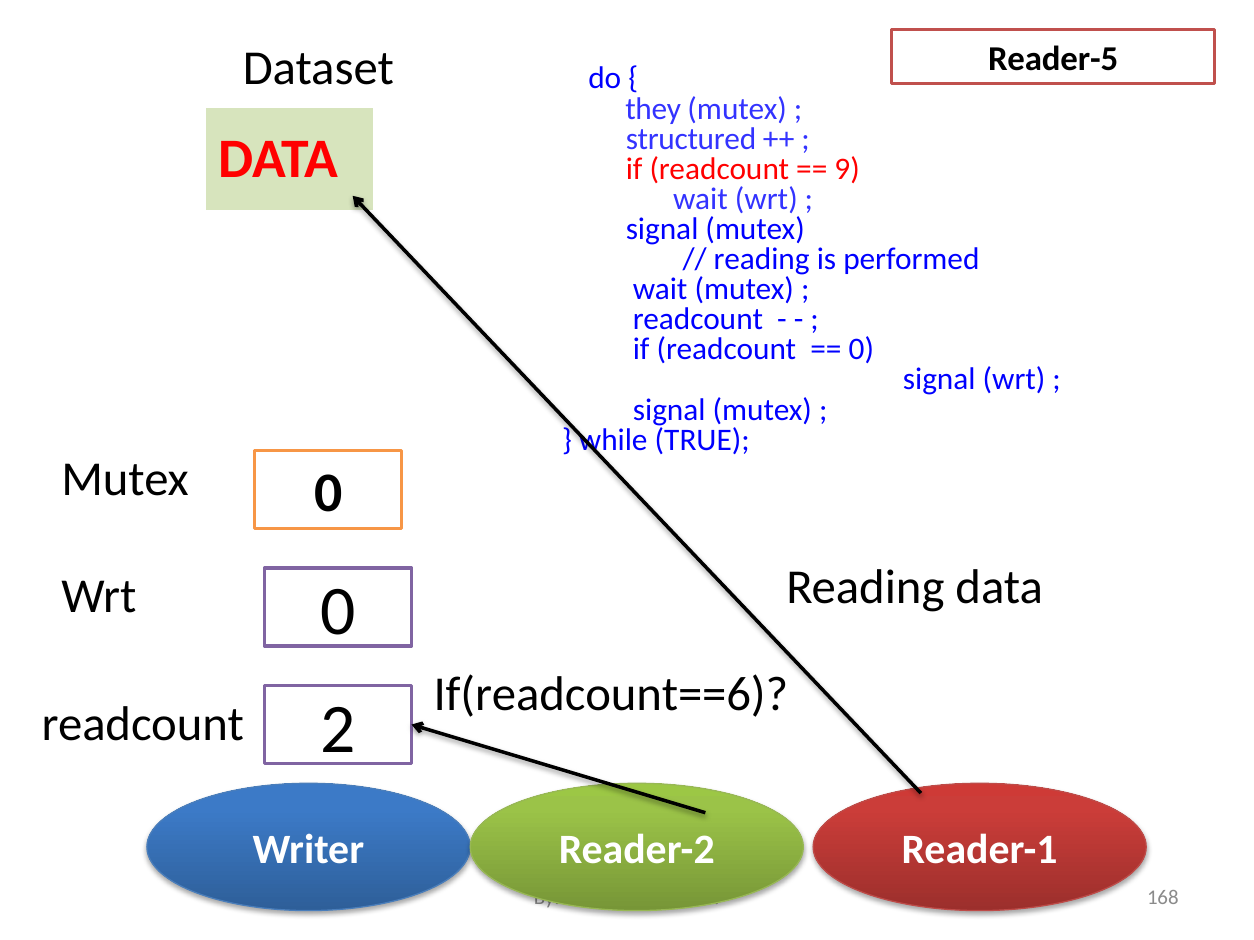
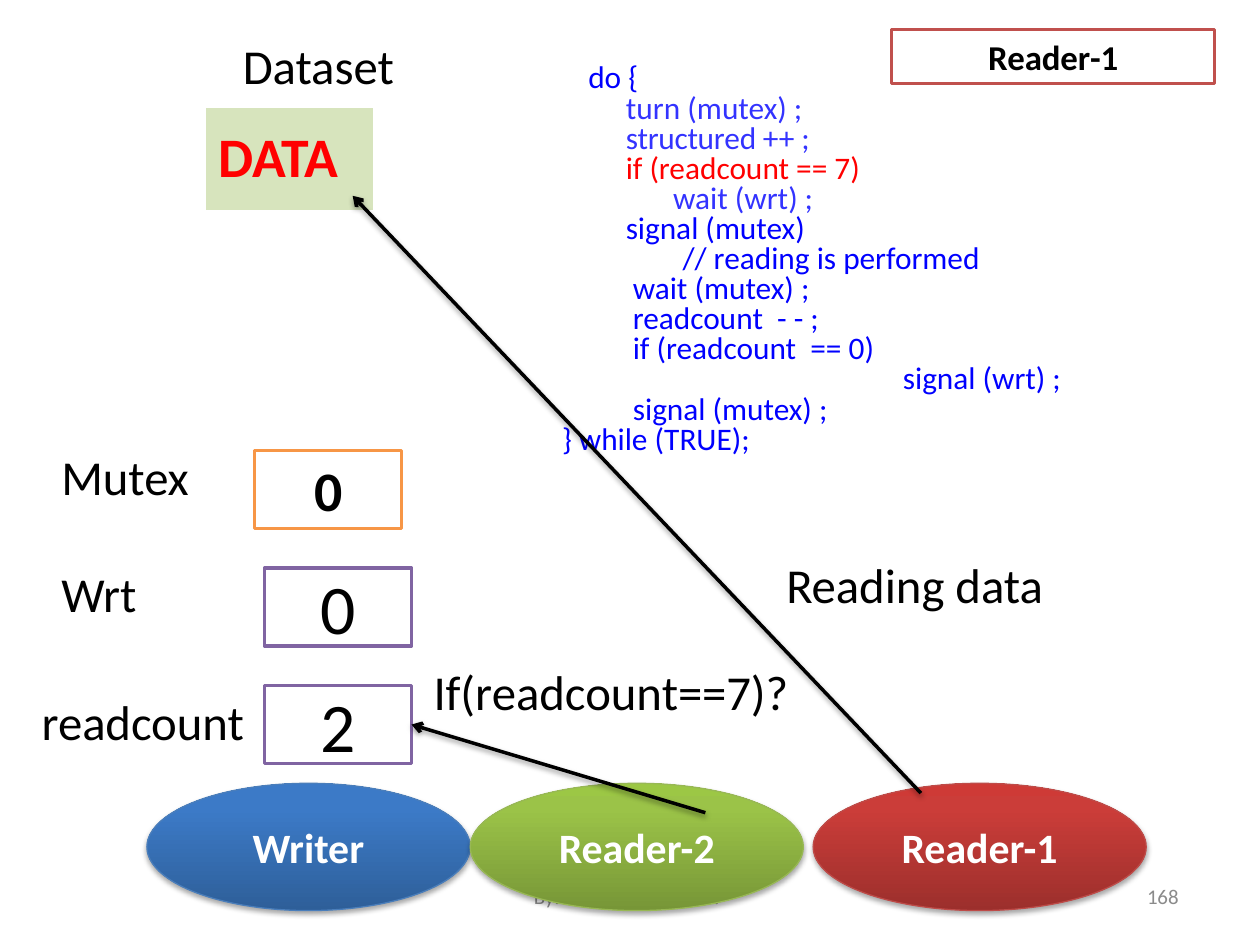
Reader-5: Reader-5 -> Reader-1 (1053, 59)
they: they -> turn (653, 109)
9: 9 -> 7 (847, 169)
If(readcount==6: If(readcount==6 -> If(readcount==7 (611, 695)
